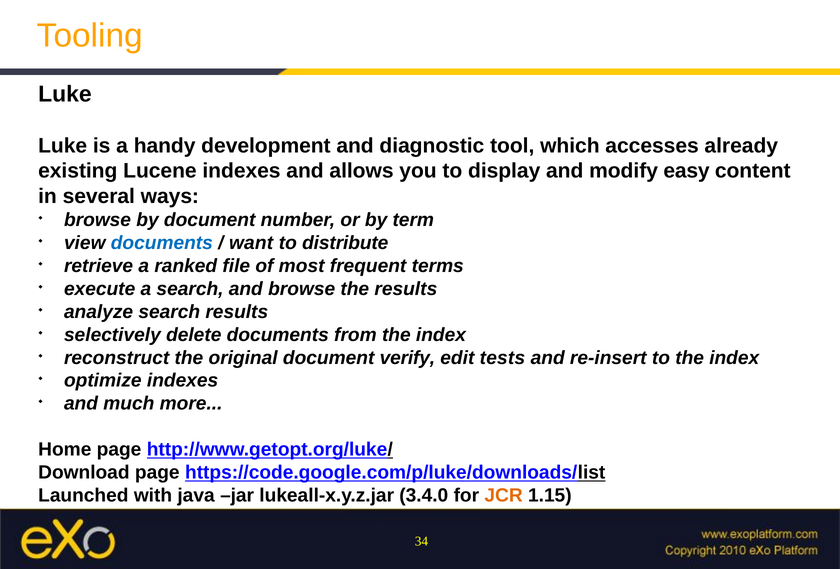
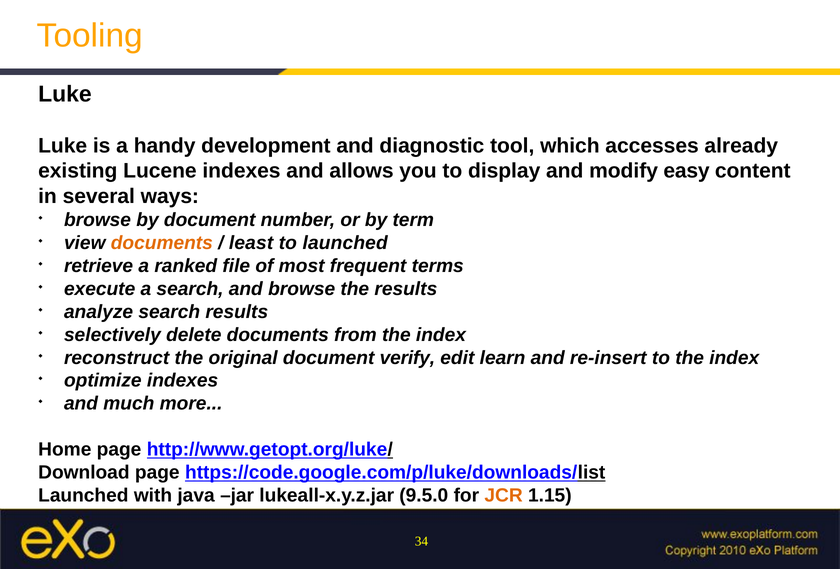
documents colour: blue -> orange (162, 243)
want: want -> least (251, 243)
to distribute: distribute -> launched (345, 243)
tests: tests -> learn (503, 358)
3.4.0: 3.4.0 -> 9.5.0 (424, 495)
